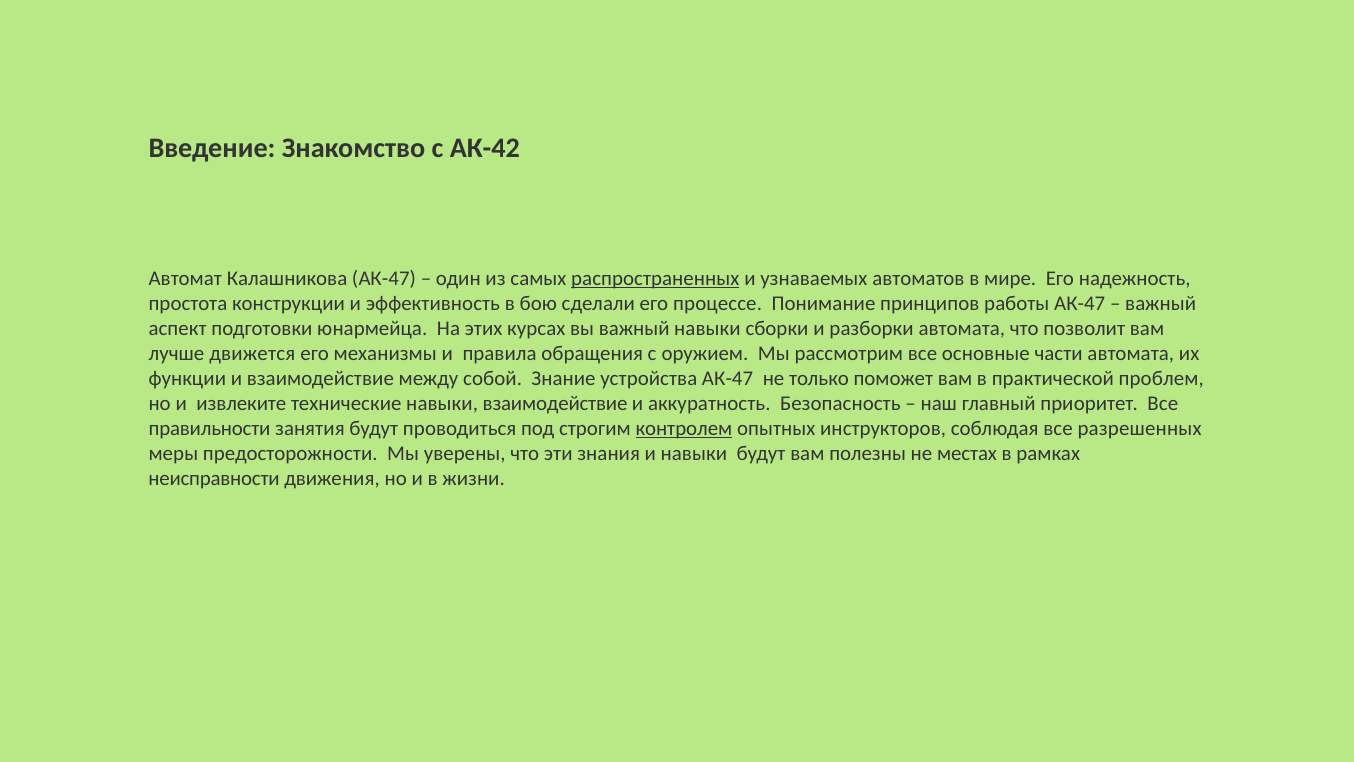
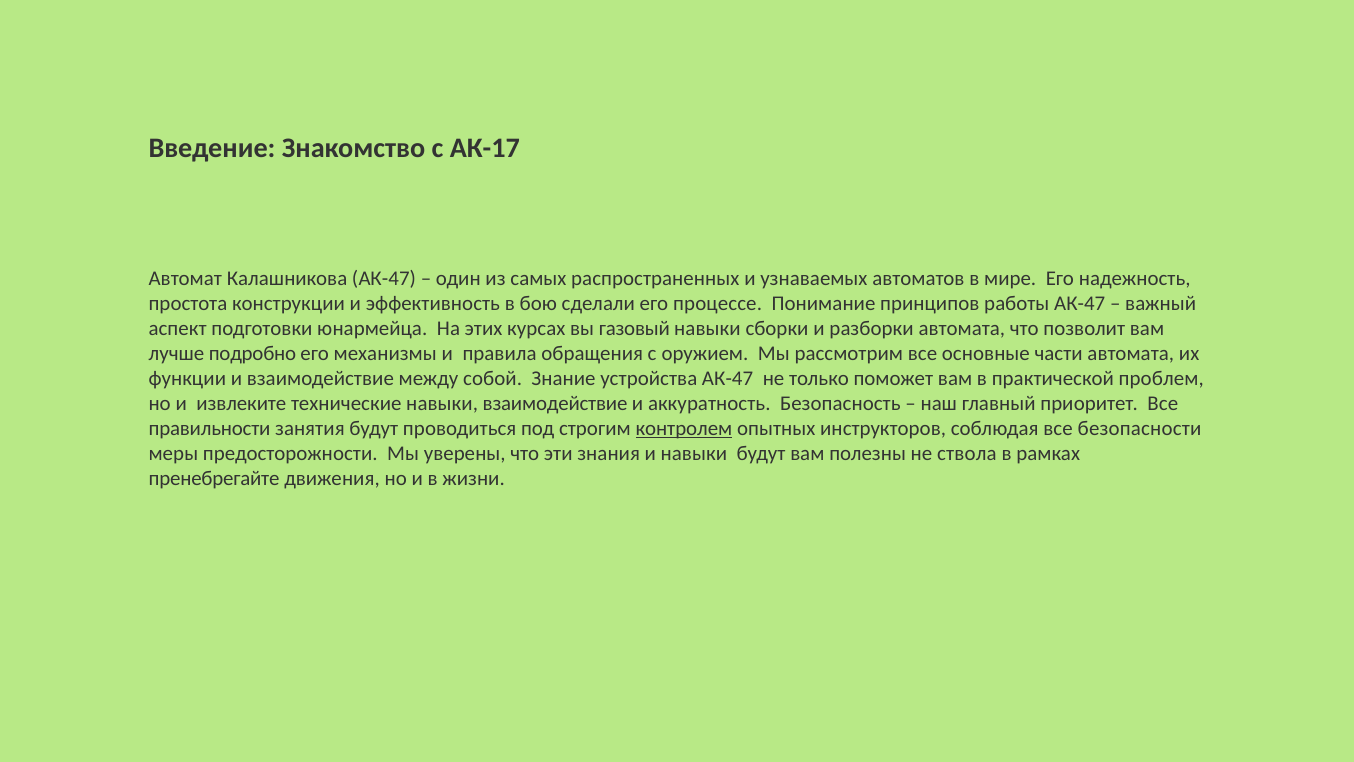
АК-42: АК-42 -> АК-17 (485, 148)
распространенных underline: present -> none (655, 278)
вы важный: важный -> газовый (634, 328)
движется: движется -> подробно (252, 353)
разрешенных: разрешенных -> безопасности (1140, 429)
местах: местах -> ствола (967, 454)
неисправности: неисправности -> пренебрегайте (214, 479)
